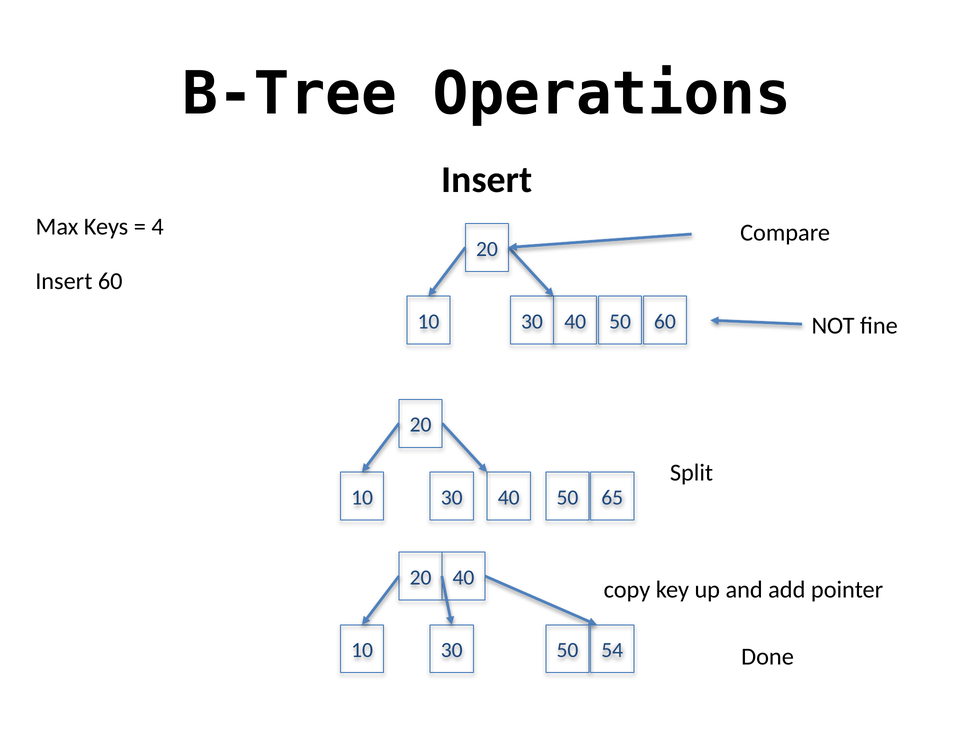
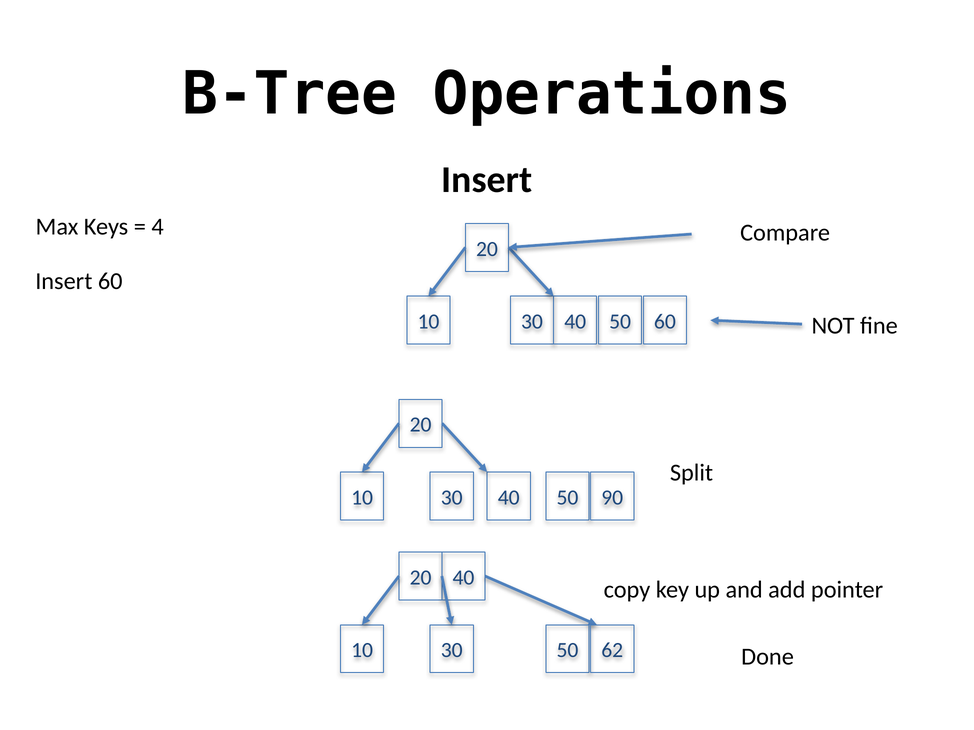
65: 65 -> 90 (612, 498)
54: 54 -> 62 (612, 651)
